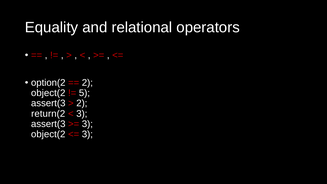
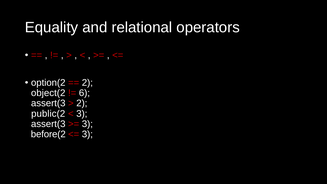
5: 5 -> 6 (84, 93)
return(2: return(2 -> public(2 (48, 114)
object(2: object(2 -> before(2 (48, 134)
